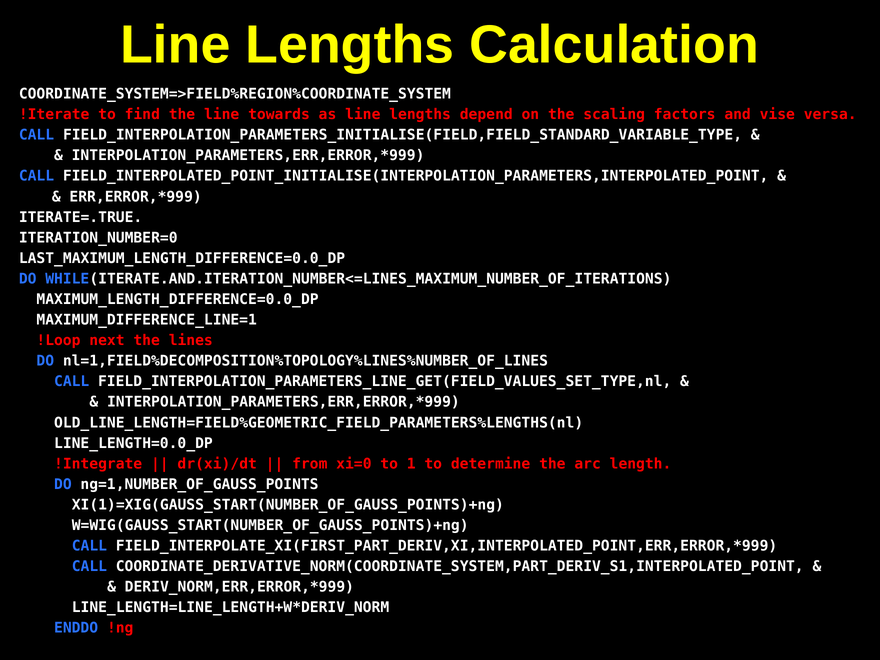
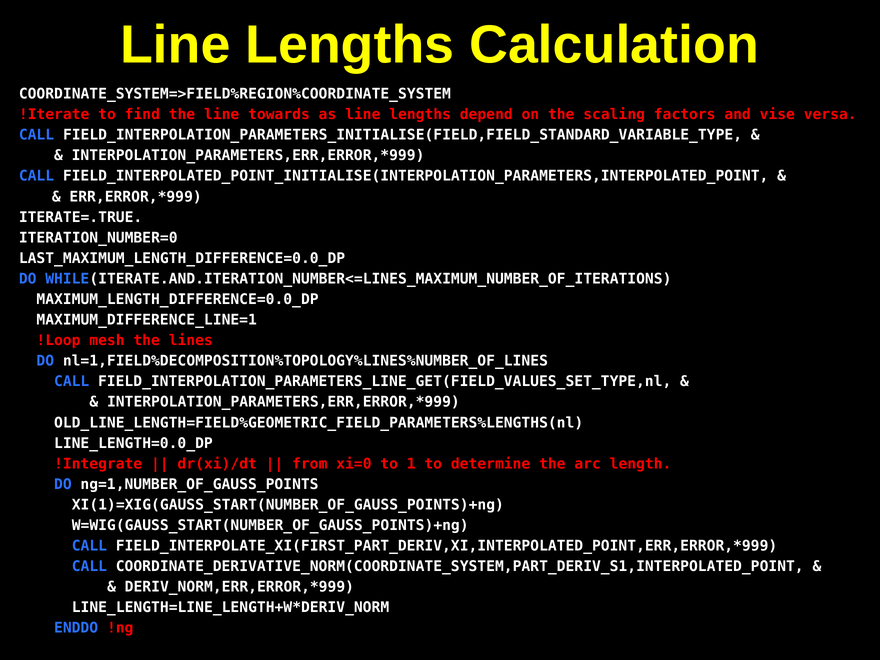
next: next -> mesh (107, 341)
